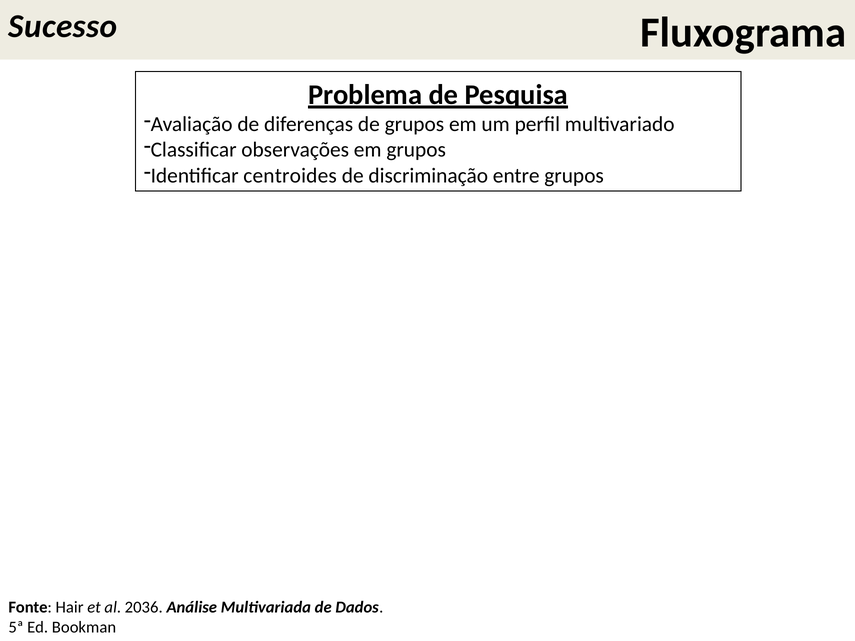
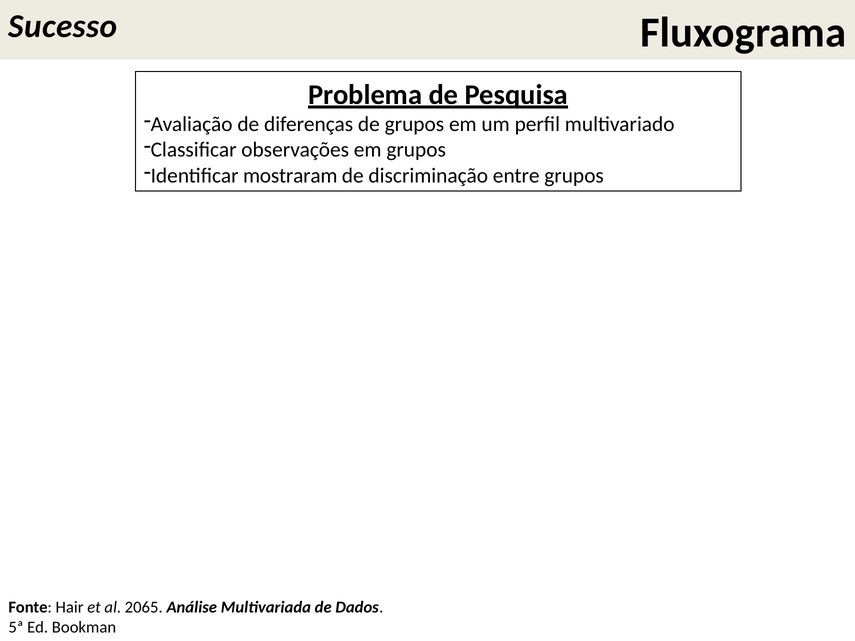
centroides: centroides -> mostraram (290, 176)
2036: 2036 -> 2065 (144, 608)
